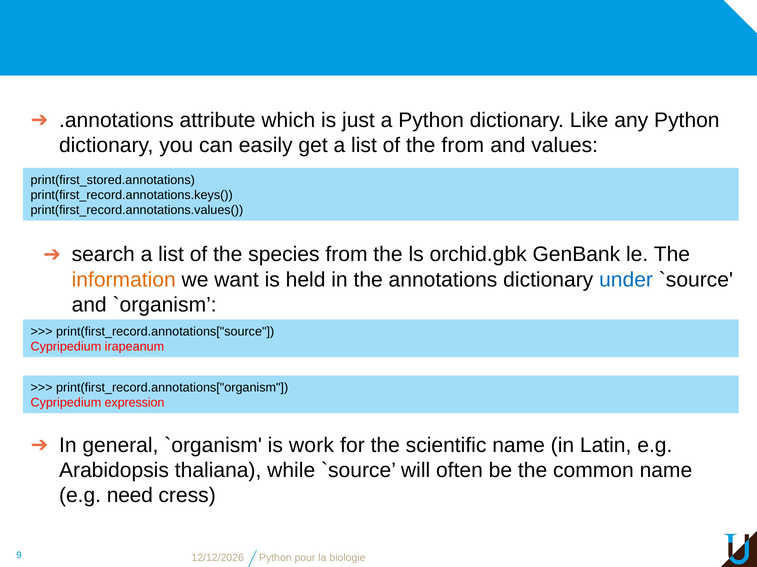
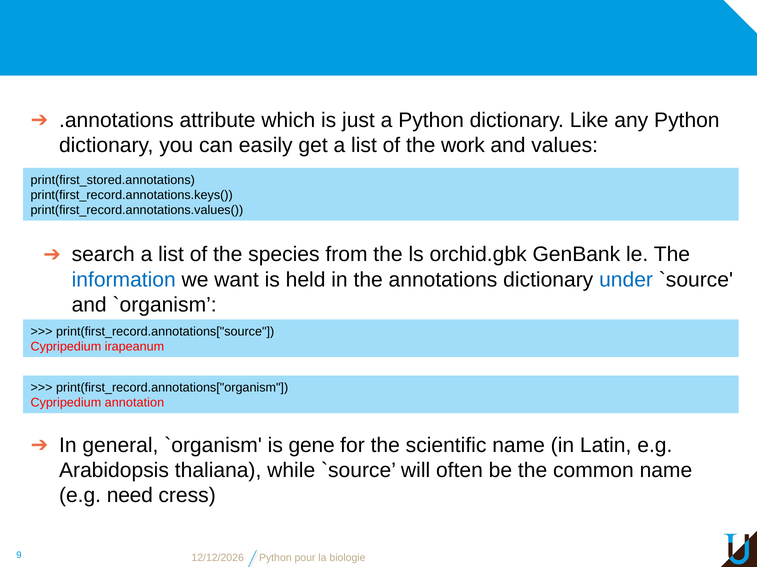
the from: from -> work (463, 145)
information colour: orange -> blue (124, 280)
expression: expression -> annotation (134, 403)
work: work -> gene (312, 446)
